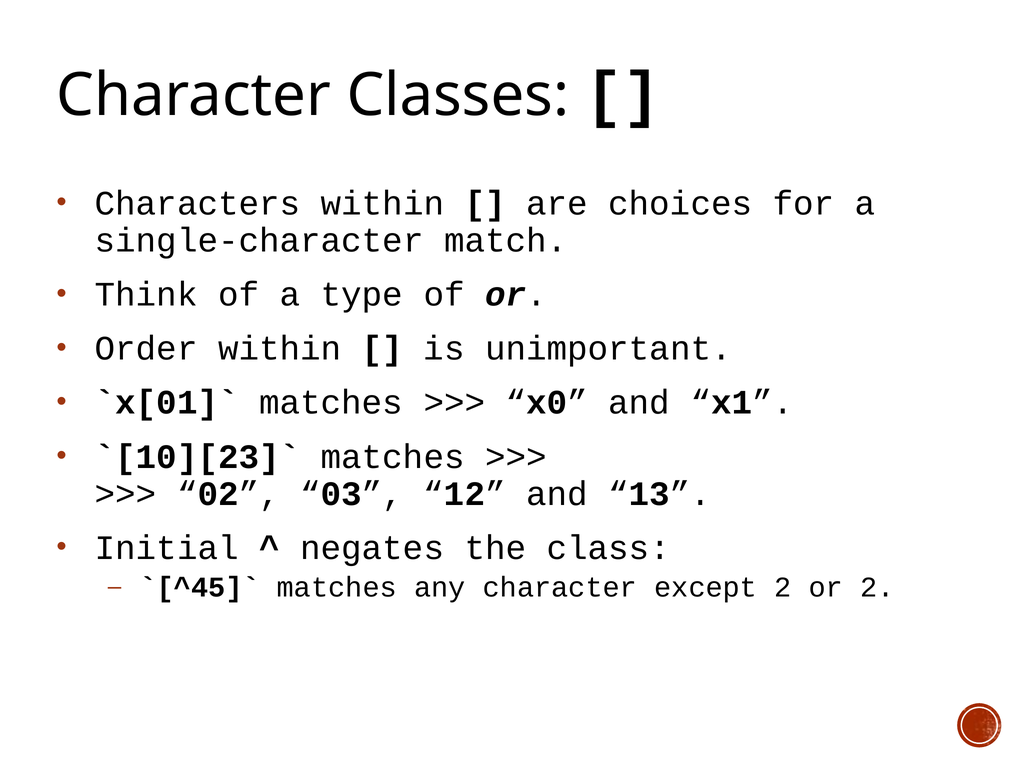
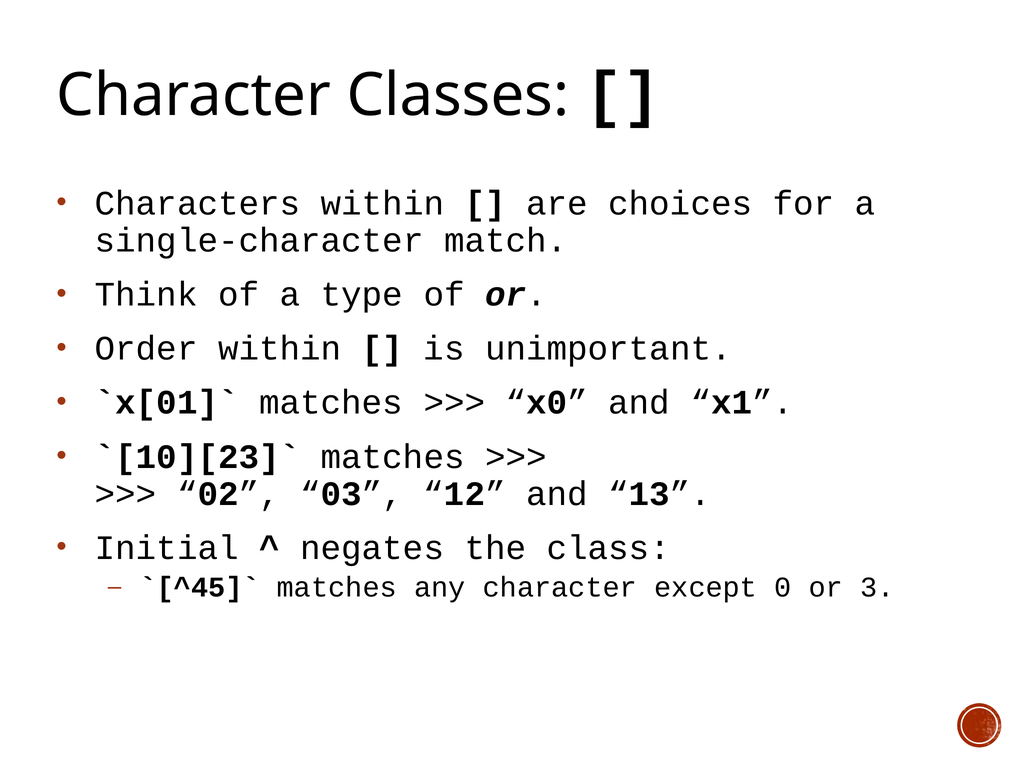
except 2: 2 -> 0 (783, 587)
or 2: 2 -> 3 (877, 587)
